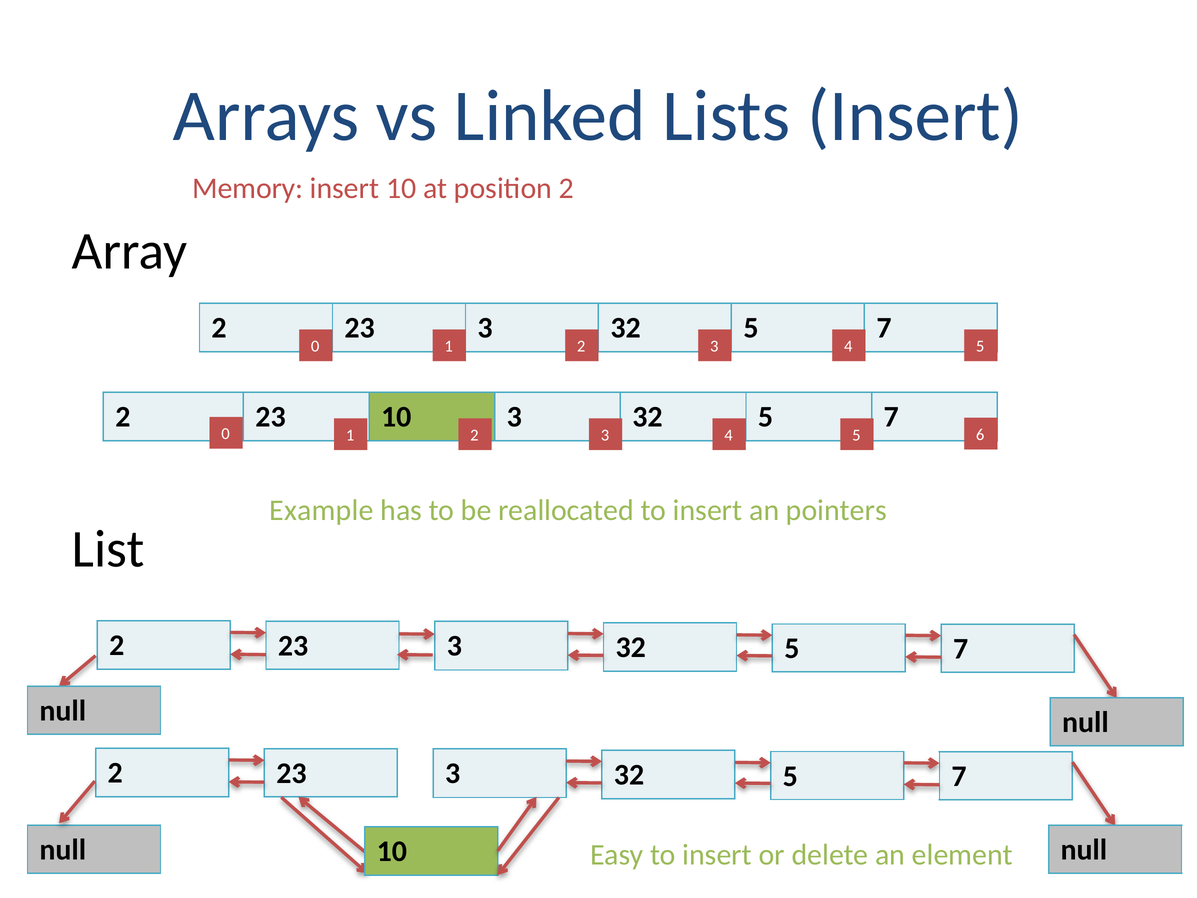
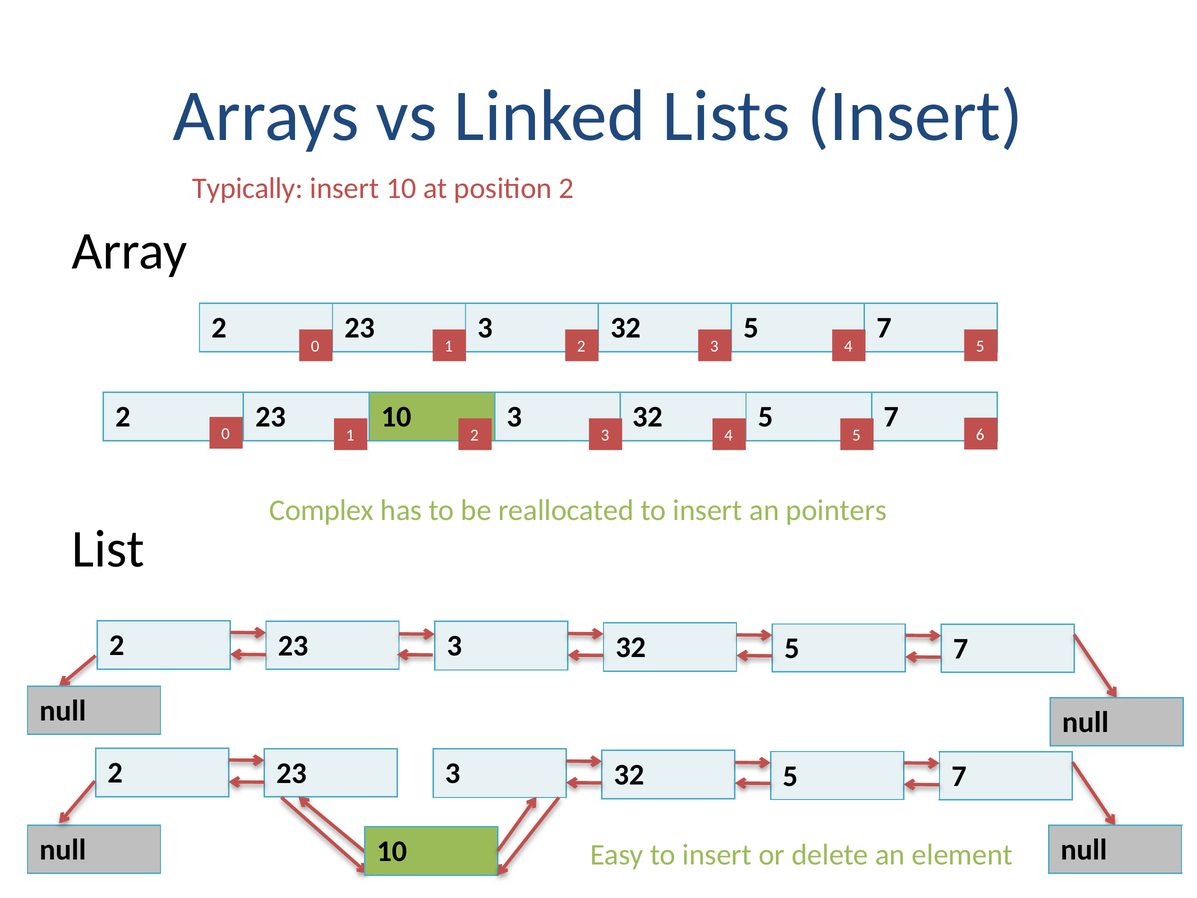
Memory: Memory -> Typically (248, 188)
Example: Example -> Complex (322, 510)
